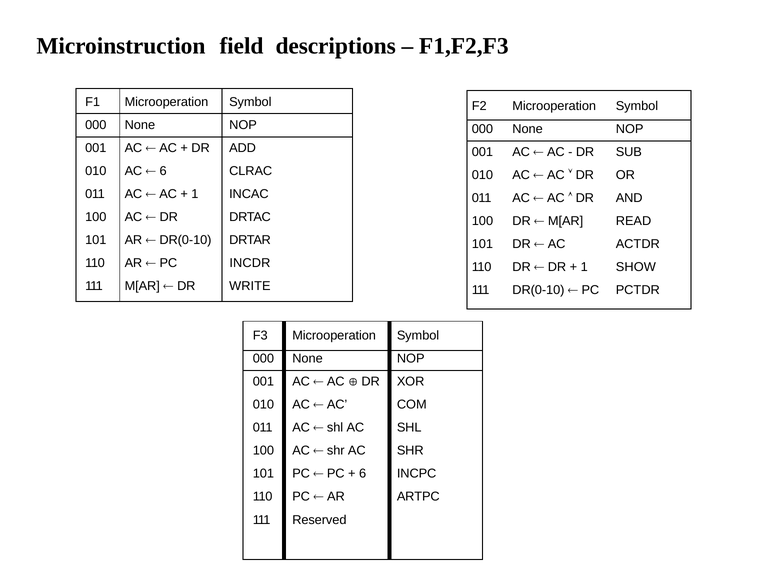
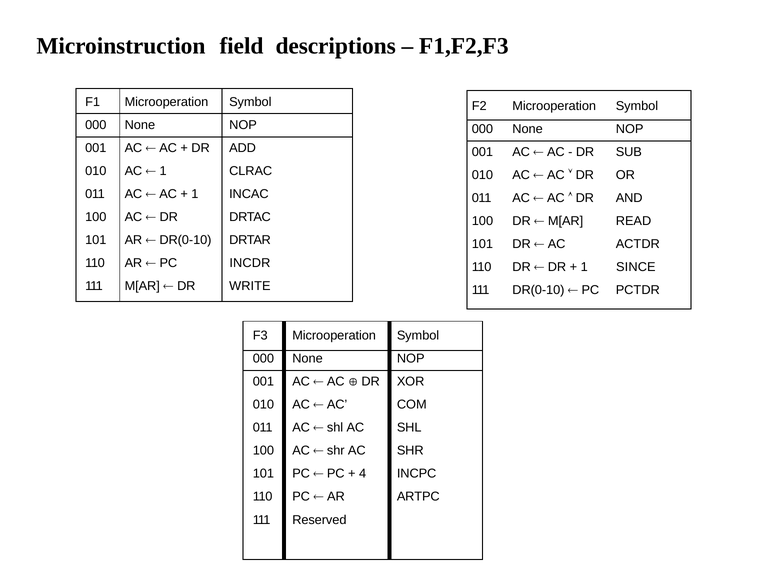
6: 6 -> 1 (163, 171)
SHOW: SHOW -> SINCE (636, 267)
6: 6 -> 4 (363, 474)
